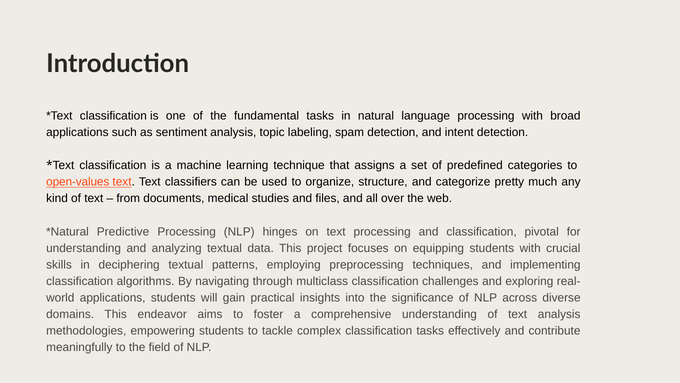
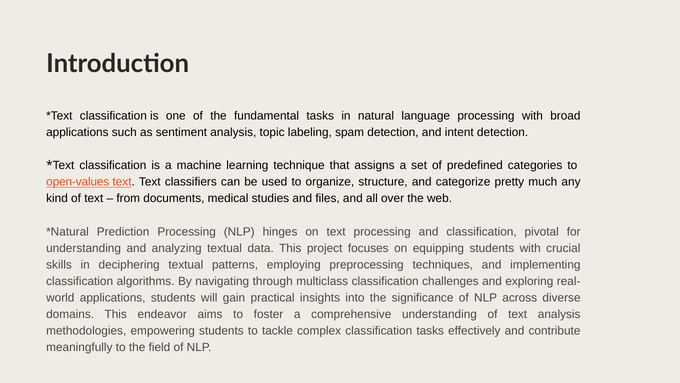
Predictive: Predictive -> Prediction (123, 231)
